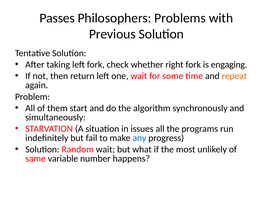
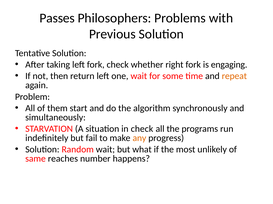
in issues: issues -> check (142, 129)
any colour: blue -> orange (139, 138)
variable: variable -> reaches (63, 159)
